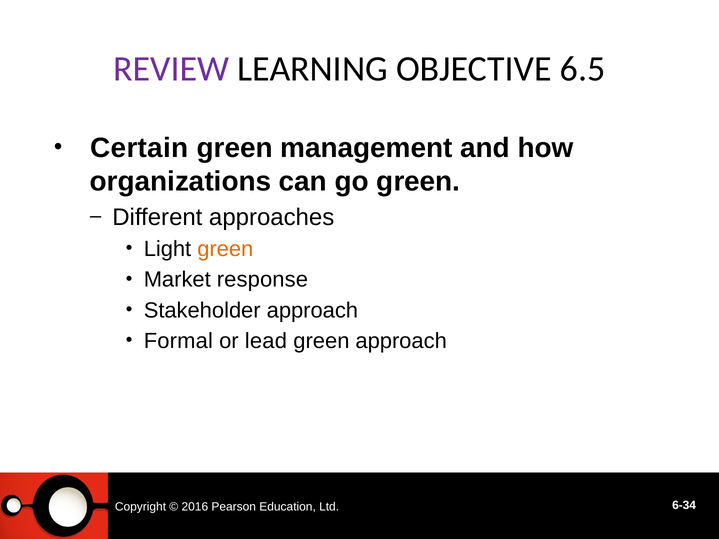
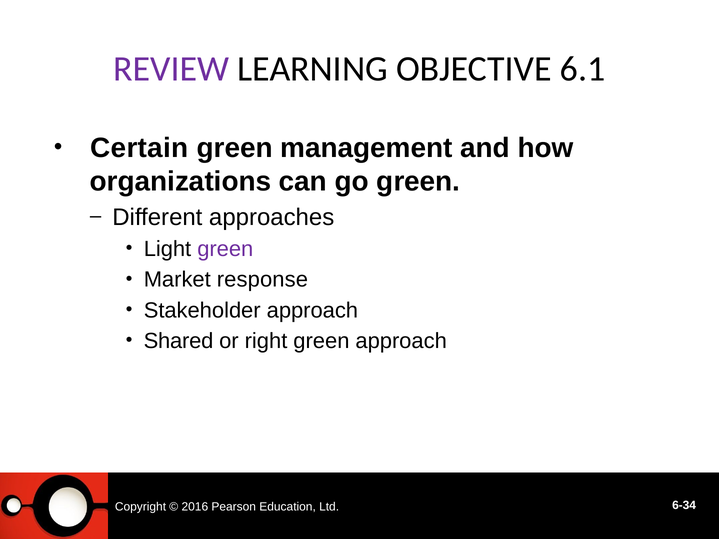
6.5: 6.5 -> 6.1 (583, 69)
green colour: orange -> purple (225, 249)
Formal: Formal -> Shared (179, 341)
lead: lead -> right (266, 341)
